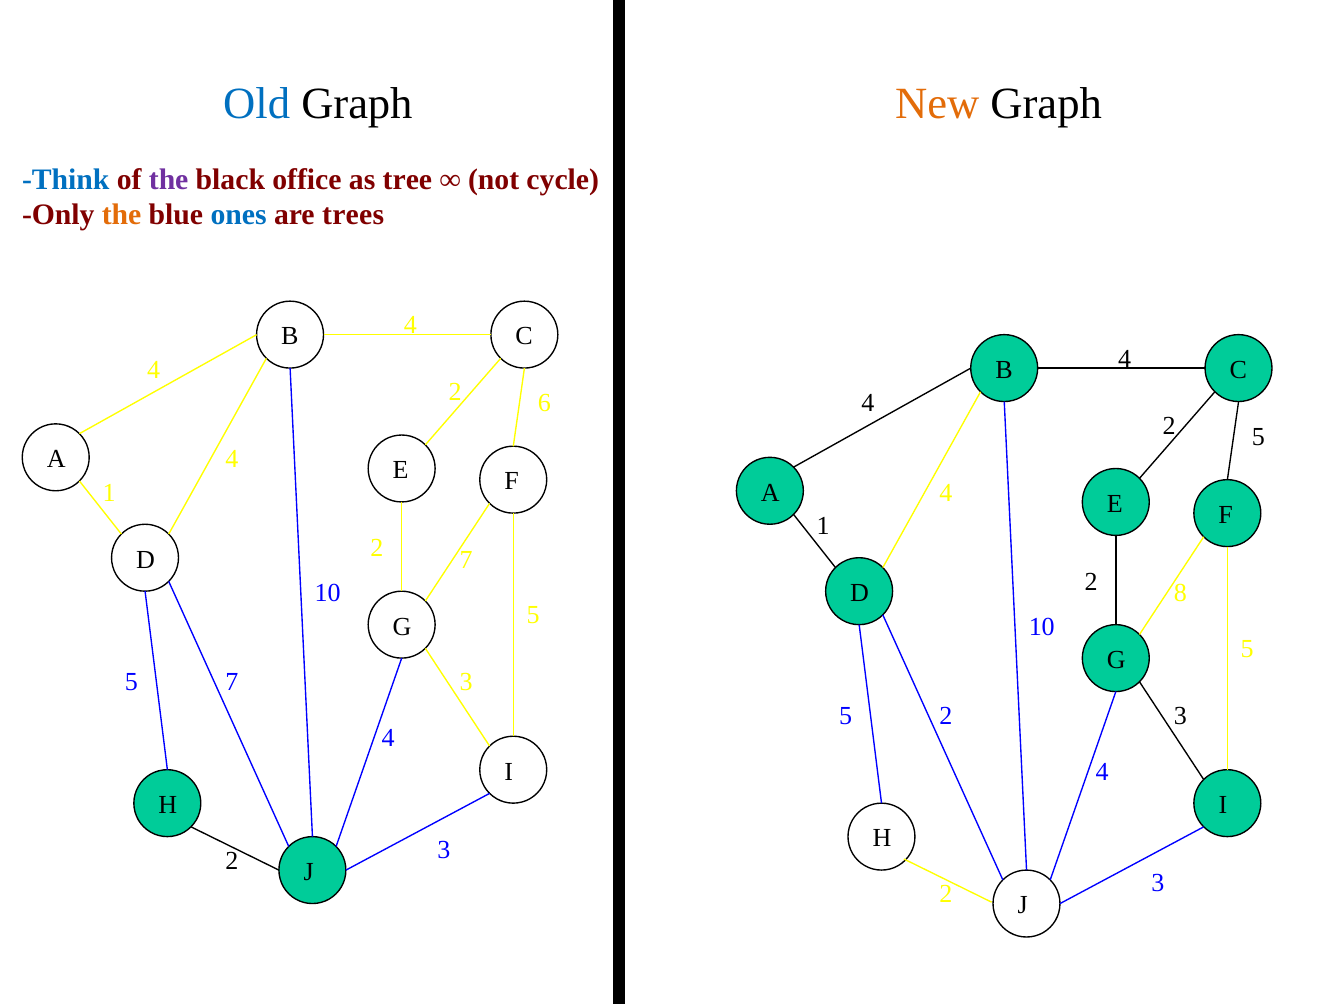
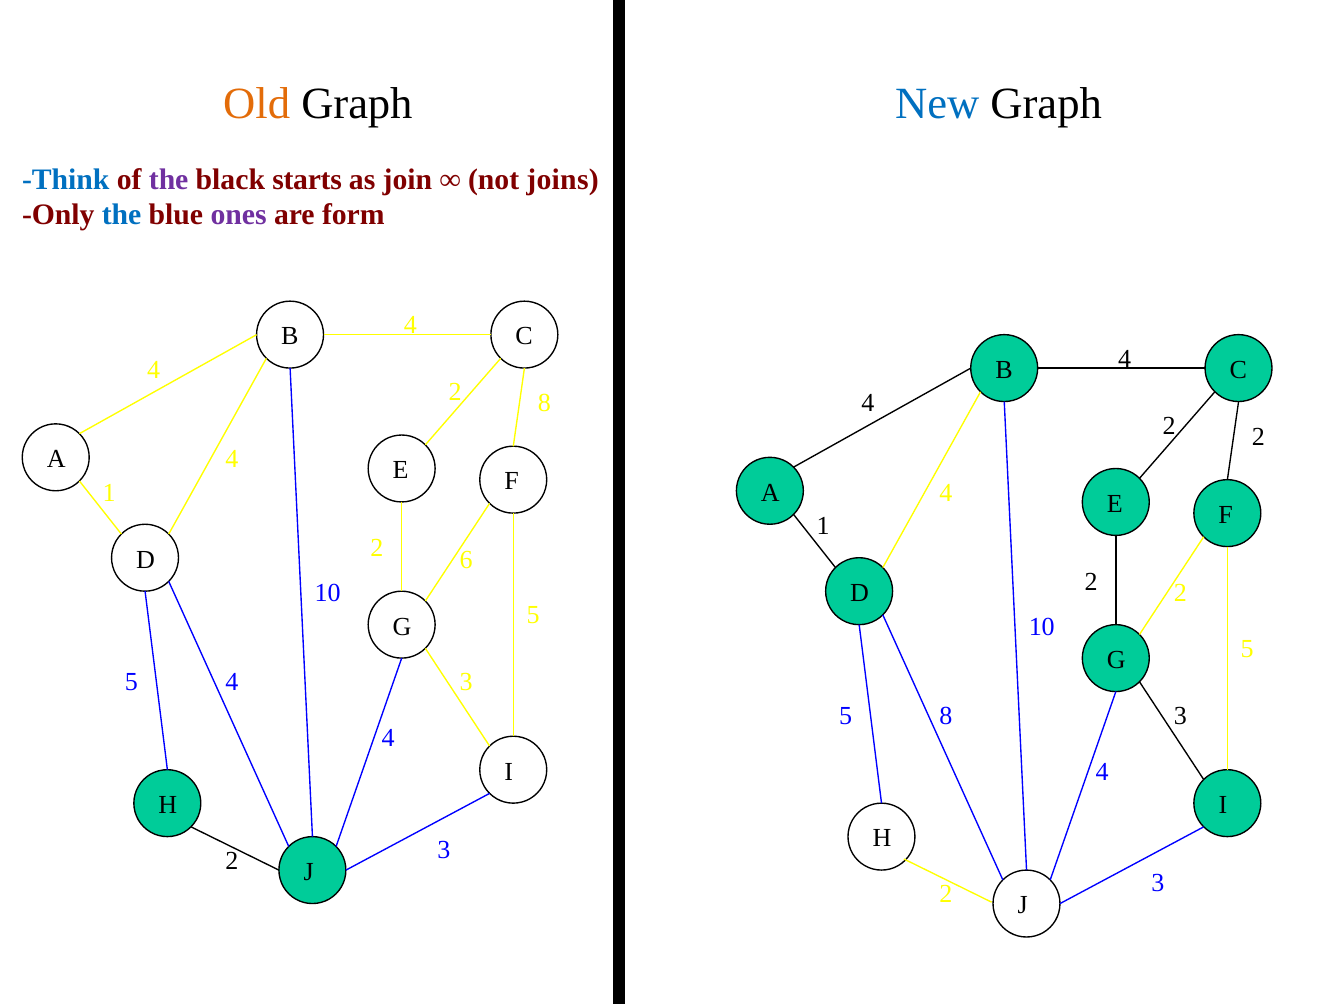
Old colour: blue -> orange (257, 103)
New colour: orange -> blue (937, 103)
office: office -> starts (307, 179)
tree: tree -> join (407, 179)
cycle: cycle -> joins (563, 179)
the colour: orange -> blue (122, 215)
ones colour: blue -> purple (239, 215)
trees: trees -> form (353, 215)
2 6: 6 -> 8 (544, 403)
5: 5 -> 2 (1258, 437)
2 7: 7 -> 6 (466, 560)
8: 8 -> 2 (1180, 593)
5 7: 7 -> 4 (232, 682)
5 2: 2 -> 8 (946, 716)
